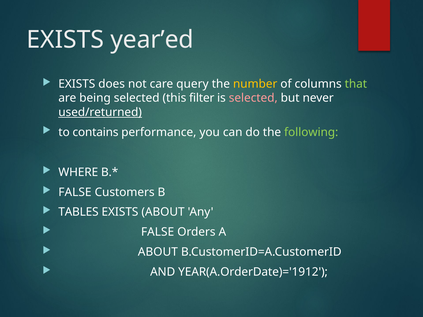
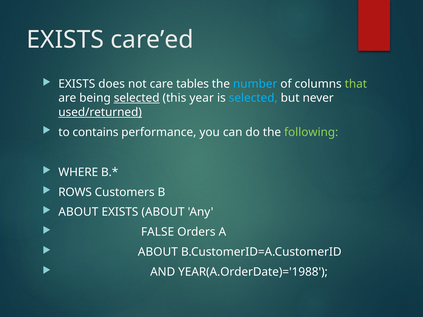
year’ed: year’ed -> care’ed (152, 40)
query: query -> tables (193, 84)
number colour: yellow -> light blue (255, 84)
selected underline: none -> present (137, 98)
filter: filter -> year (202, 98)
selected colour: pink -> light blue (253, 98)
FALSE: FALSE -> ROWS (75, 192)
TABLES: TABLES -> ABOUT (78, 212)
YEAR(A.OrderDate)='1912: YEAR(A.OrderDate)='1912 -> YEAR(A.OrderDate)='1988 (253, 272)
